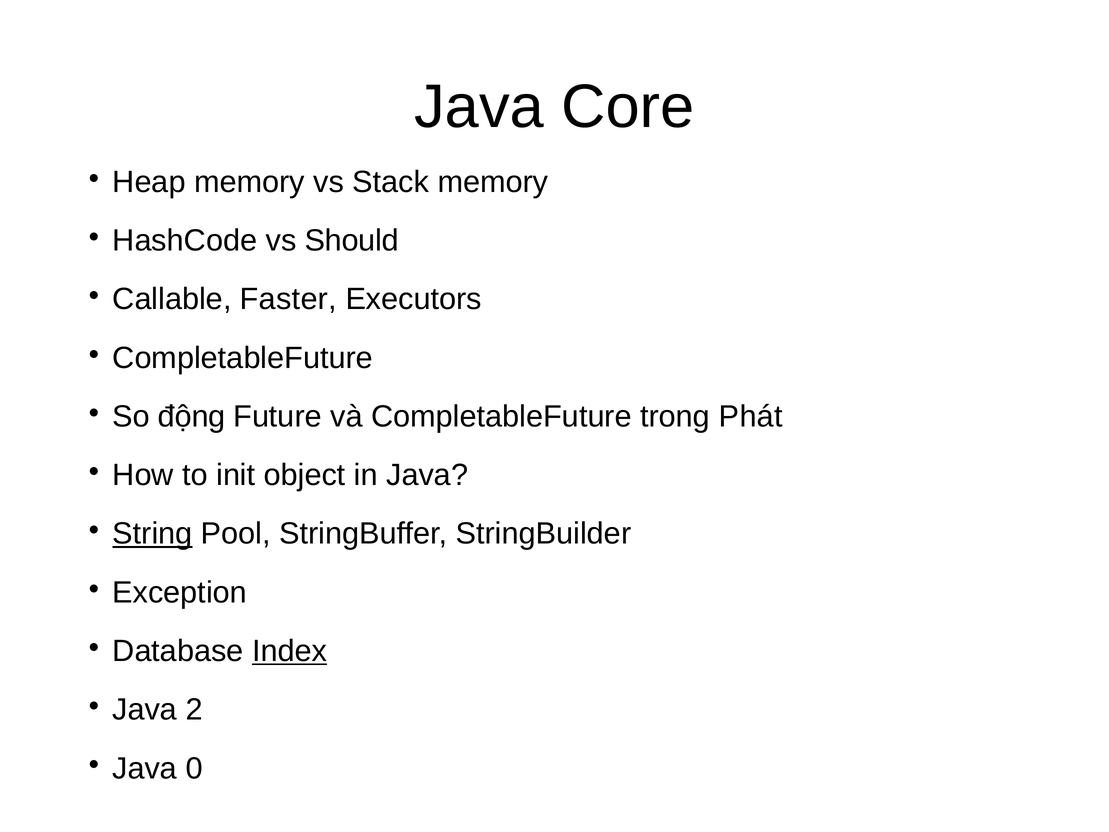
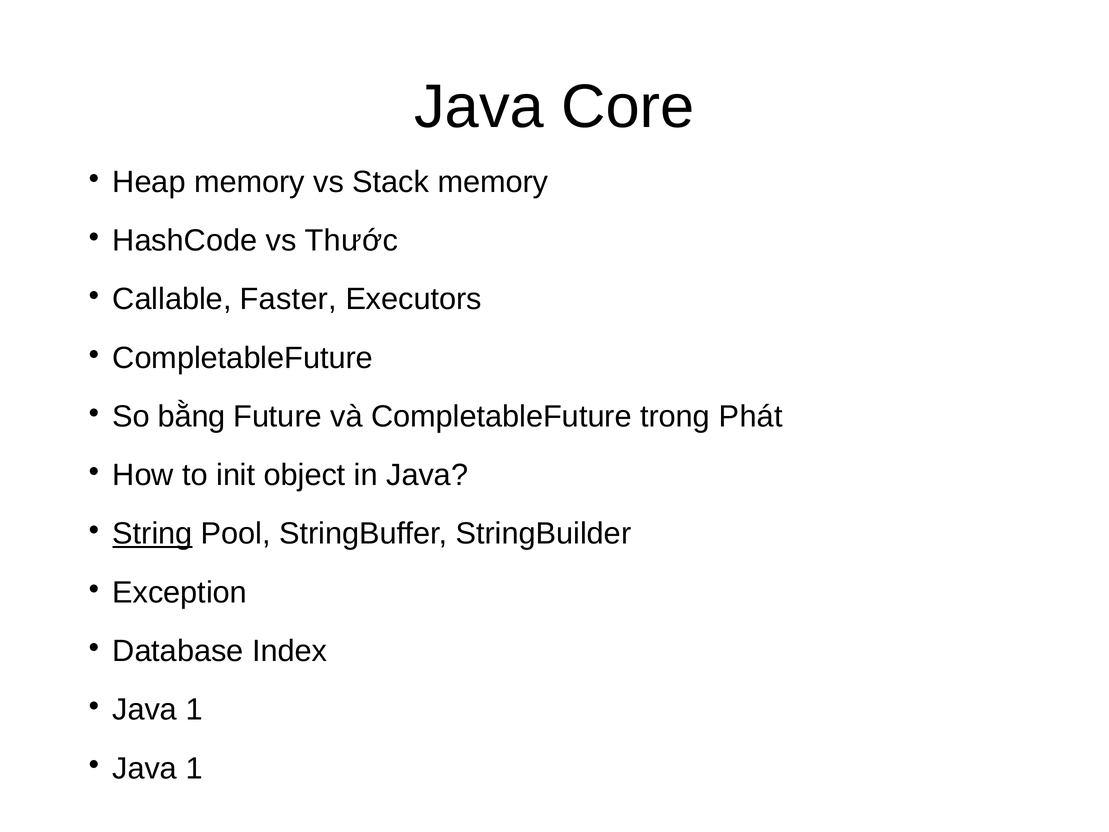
Should: Should -> Thước (352, 241)
động: động -> bằng (192, 416)
Index underline: present -> none (290, 651)
2: 2 -> 1 (194, 709)
0: 0 -> 1 (194, 768)
